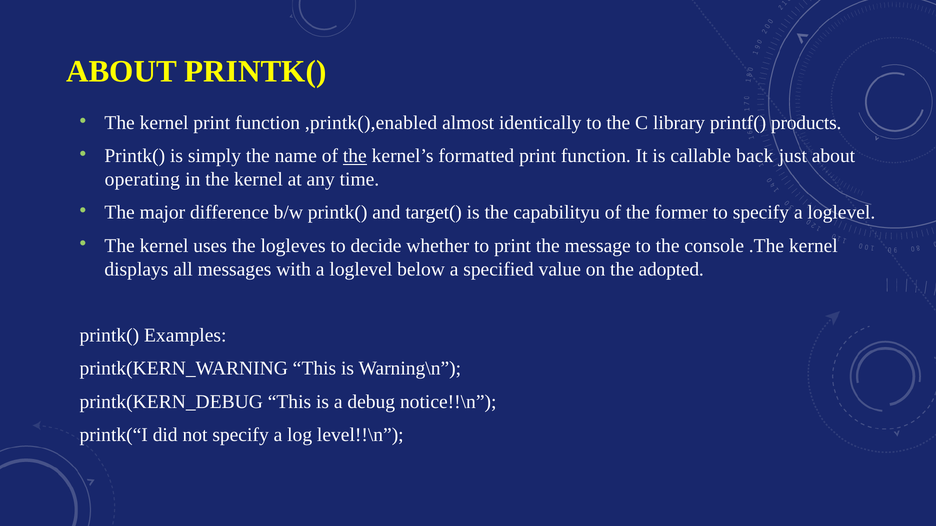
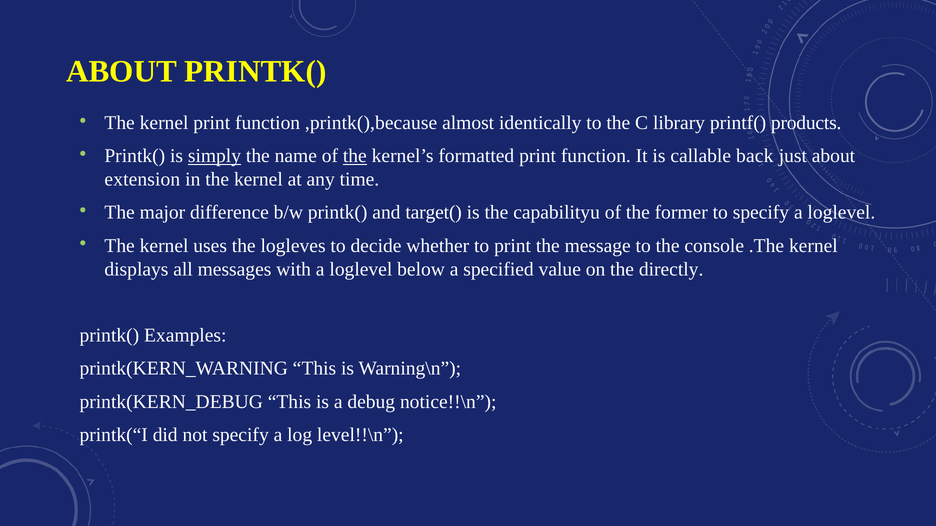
,printk(),enabled: ,printk(),enabled -> ,printk(),because (371, 123)
simply underline: none -> present (214, 156)
operating: operating -> extension (142, 180)
adopted: adopted -> directly (671, 269)
